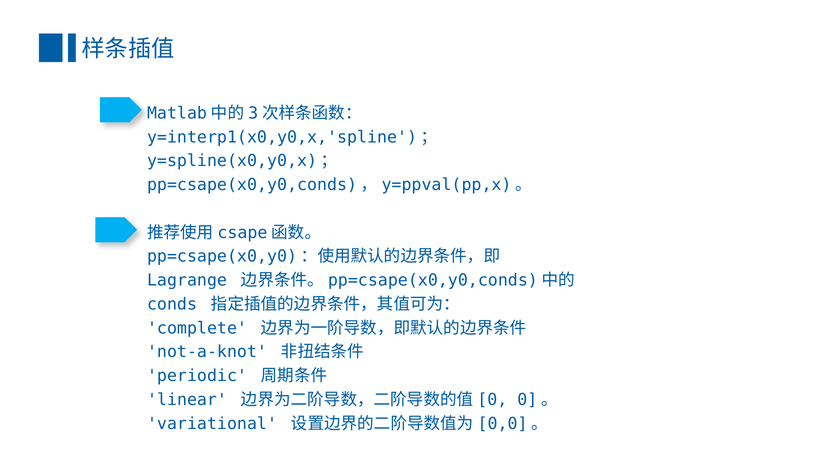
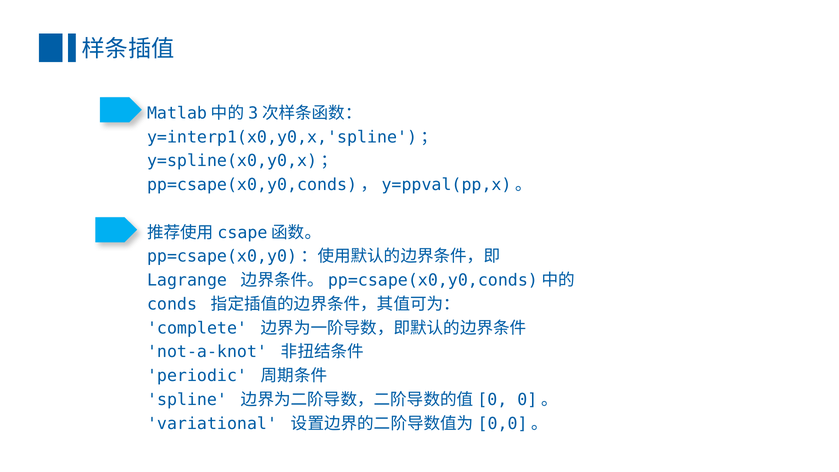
linear: linear -> spline (187, 400)
